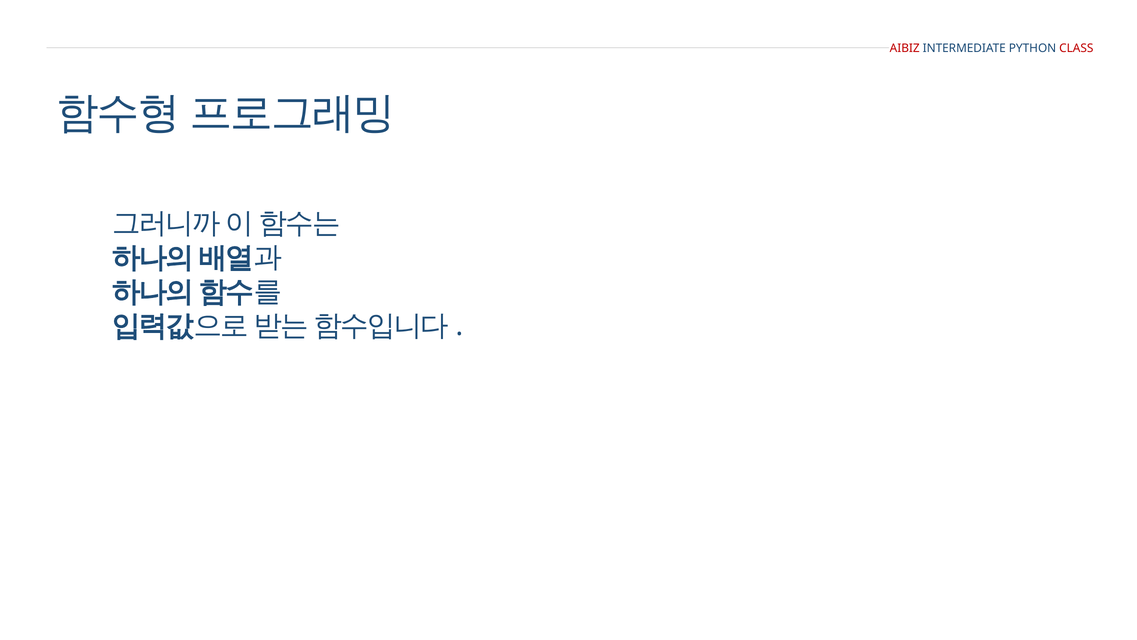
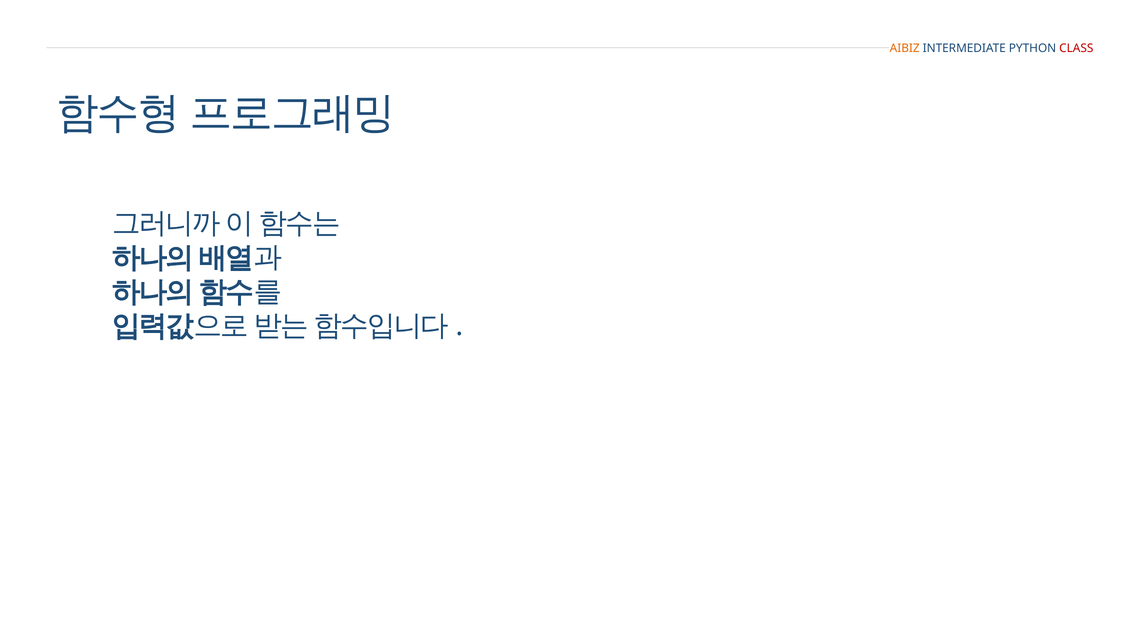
AIBIZ colour: red -> orange (905, 48)
